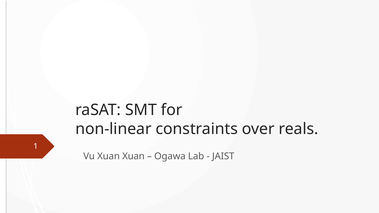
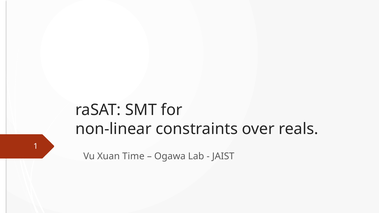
Xuan Xuan: Xuan -> Time (133, 156)
